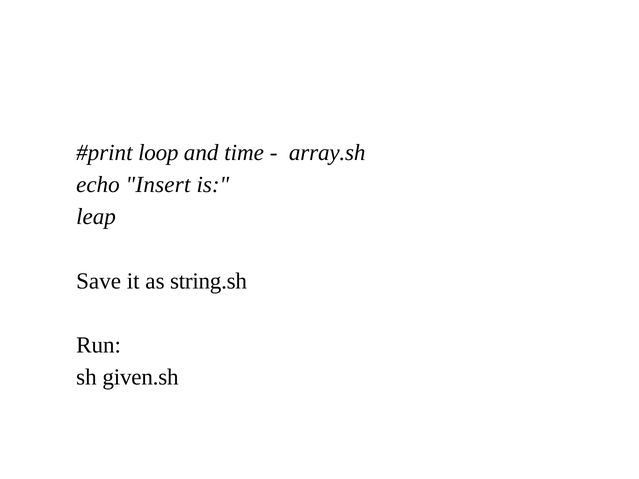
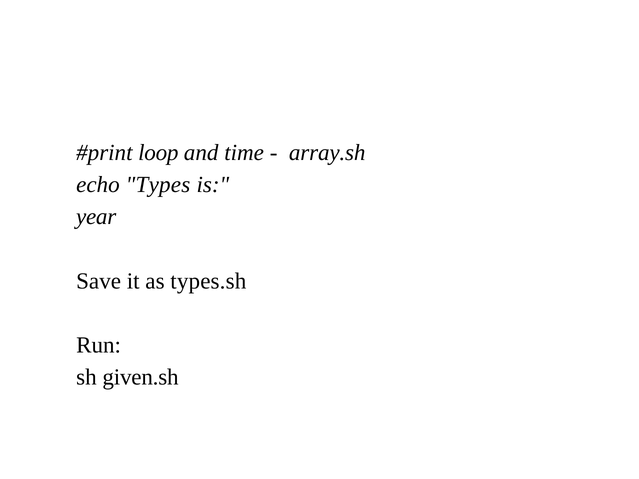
Insert: Insert -> Types (158, 185)
leap: leap -> year (96, 217)
string.sh: string.sh -> types.sh (208, 281)
